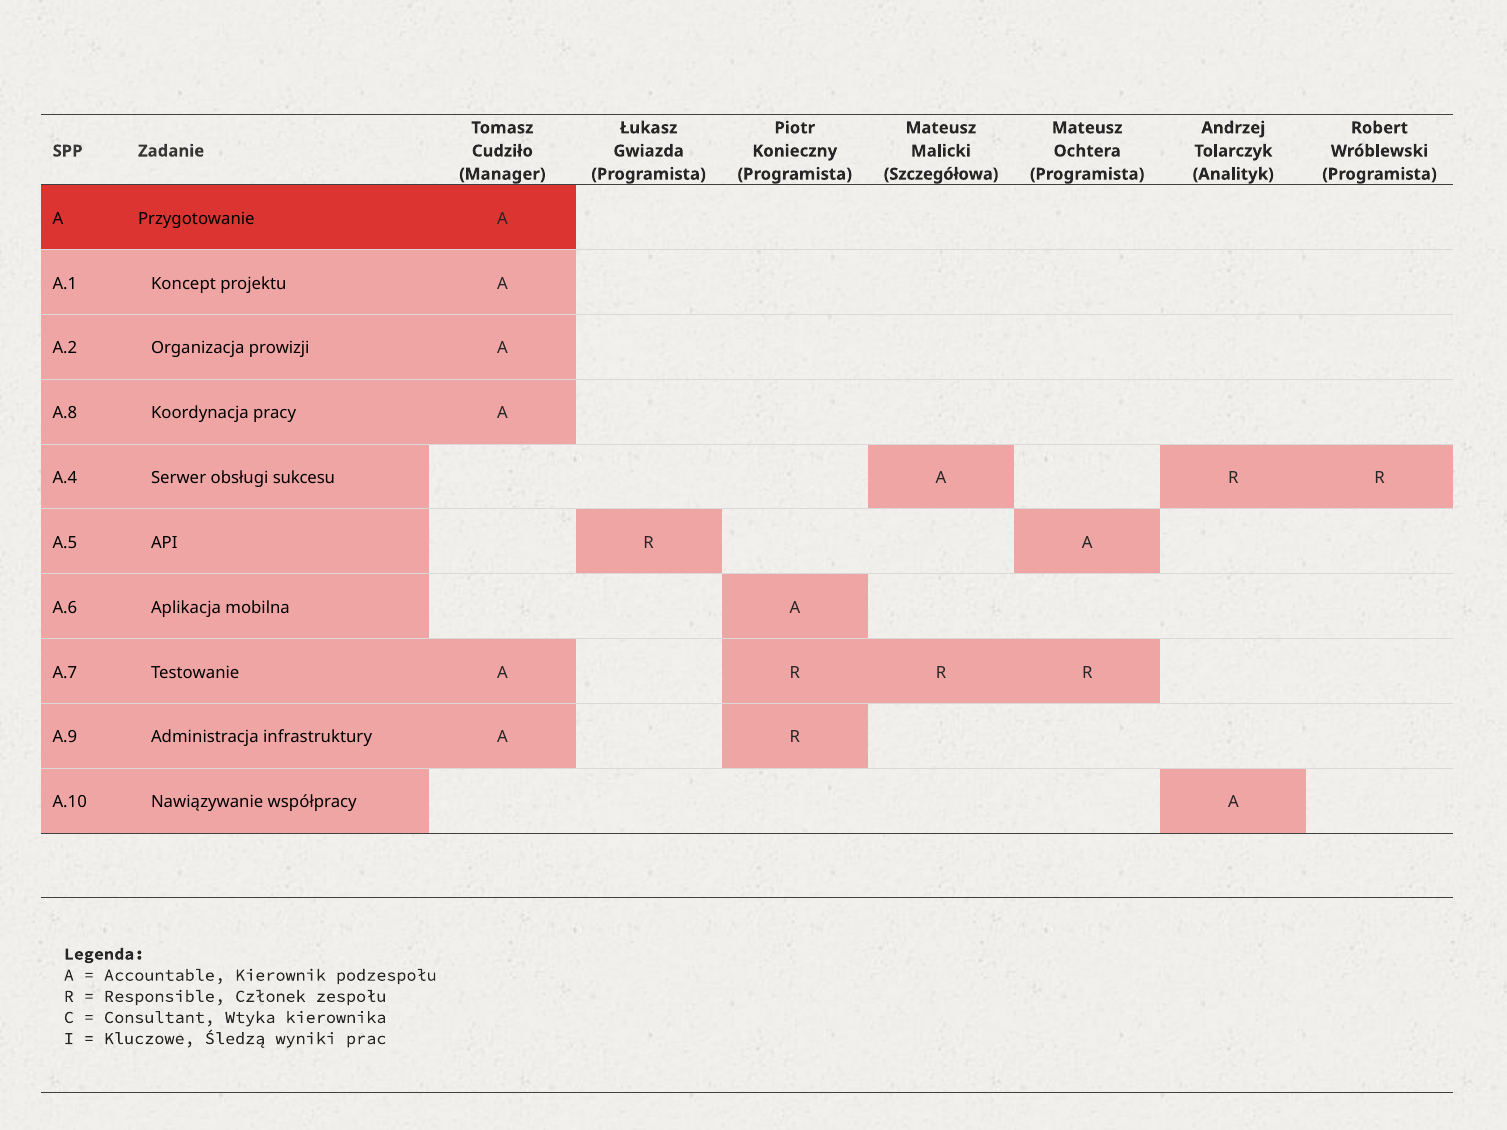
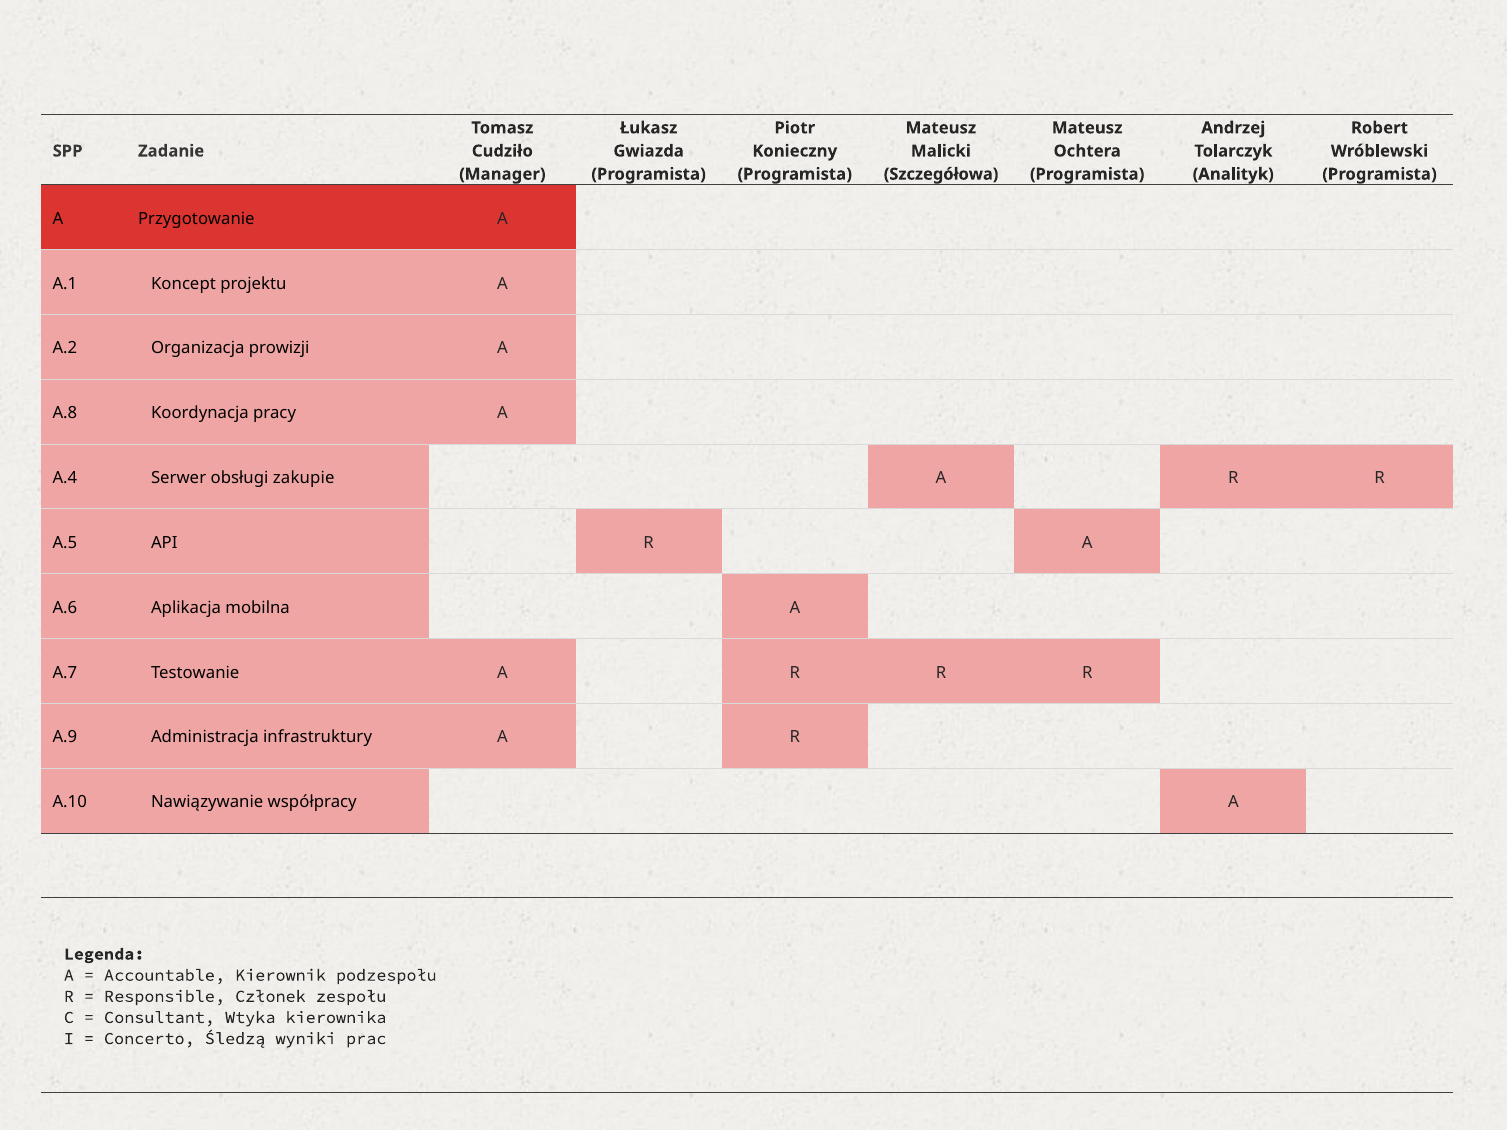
sukcesu: sukcesu -> zakupie (304, 478)
Kluczowe: Kluczowe -> Concerto (149, 1039)
